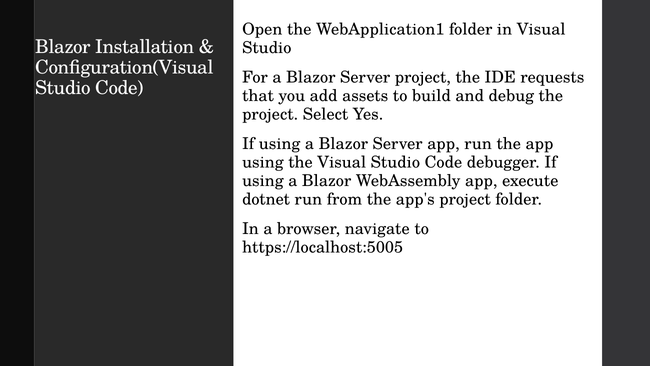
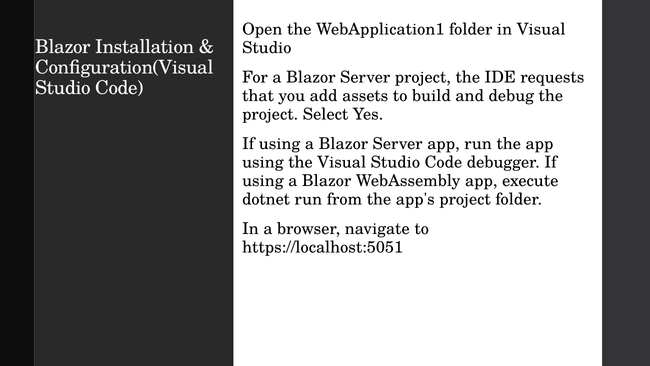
https://localhost:5005: https://localhost:5005 -> https://localhost:5051 (323, 247)
